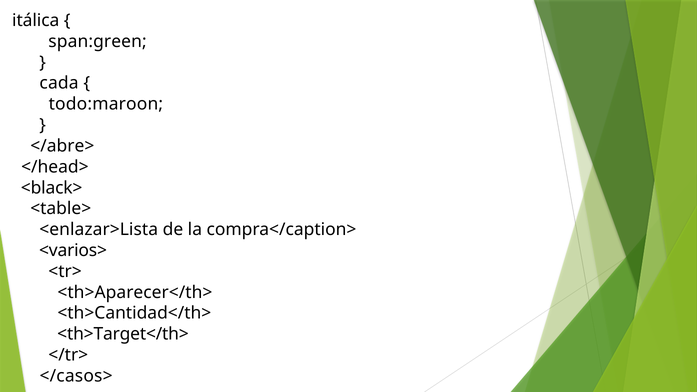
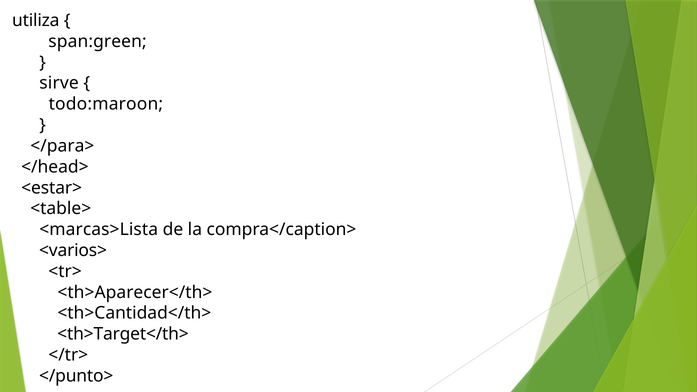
itálica: itálica -> utiliza (36, 21)
cada: cada -> sirve (59, 83)
</abre>: </abre> -> </para> (62, 146)
<black>: <black> -> <estar> (52, 188)
<enlazar>Lista: <enlazar>Lista -> <marcas>Lista (99, 230)
</casos>: </casos> -> </punto> (76, 376)
